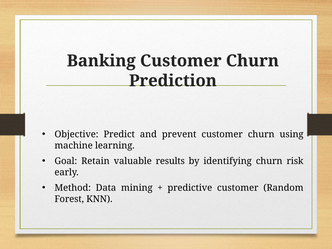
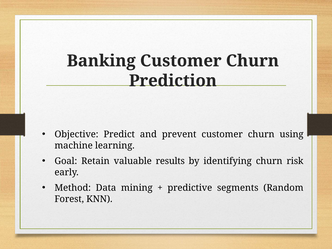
predictive customer: customer -> segments (238, 188)
